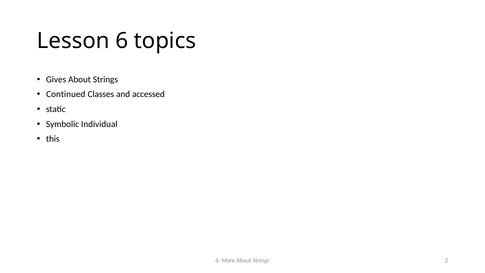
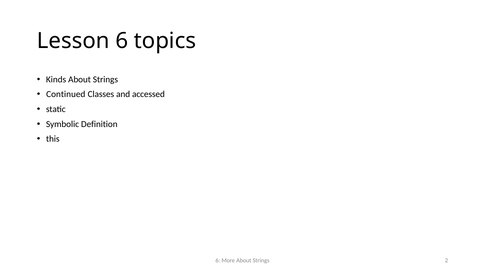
Gives: Gives -> Kinds (56, 79)
Individual: Individual -> Definition (99, 124)
